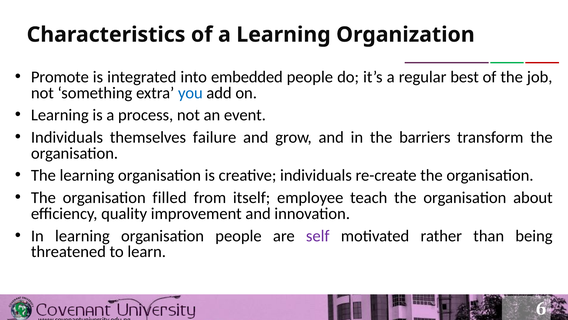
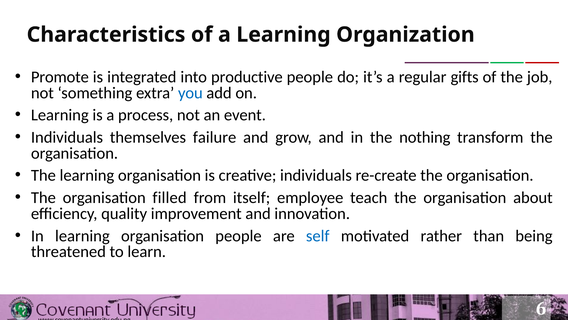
embedded: embedded -> productive (247, 77)
best: best -> gifts (465, 77)
barriers: barriers -> nothing (425, 137)
self colour: purple -> blue (318, 235)
